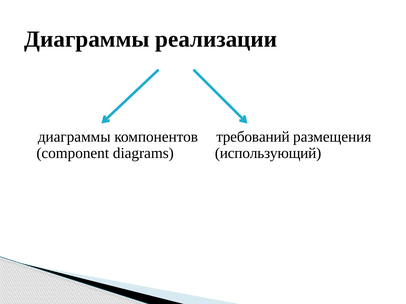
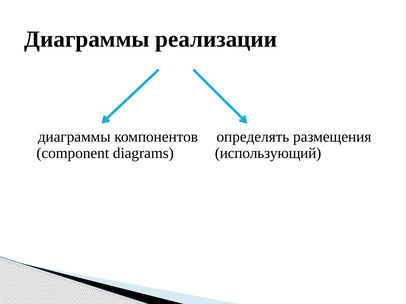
требований: требований -> определять (253, 137)
